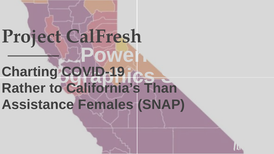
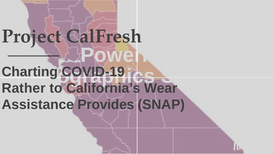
Than: Than -> Wear (161, 88)
Females: Females -> Provides (106, 105)
